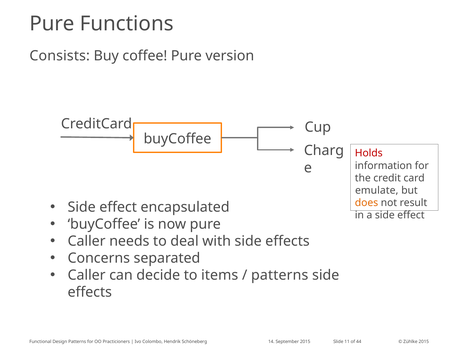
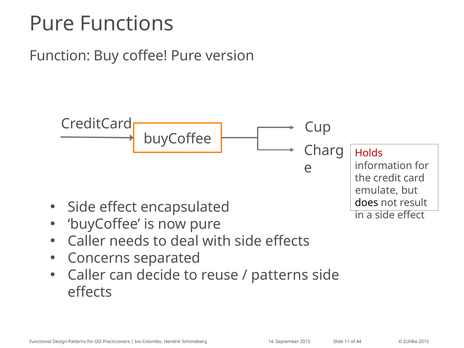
Consists: Consists -> Function (60, 56)
does colour: orange -> black (367, 203)
items: items -> reuse (220, 275)
